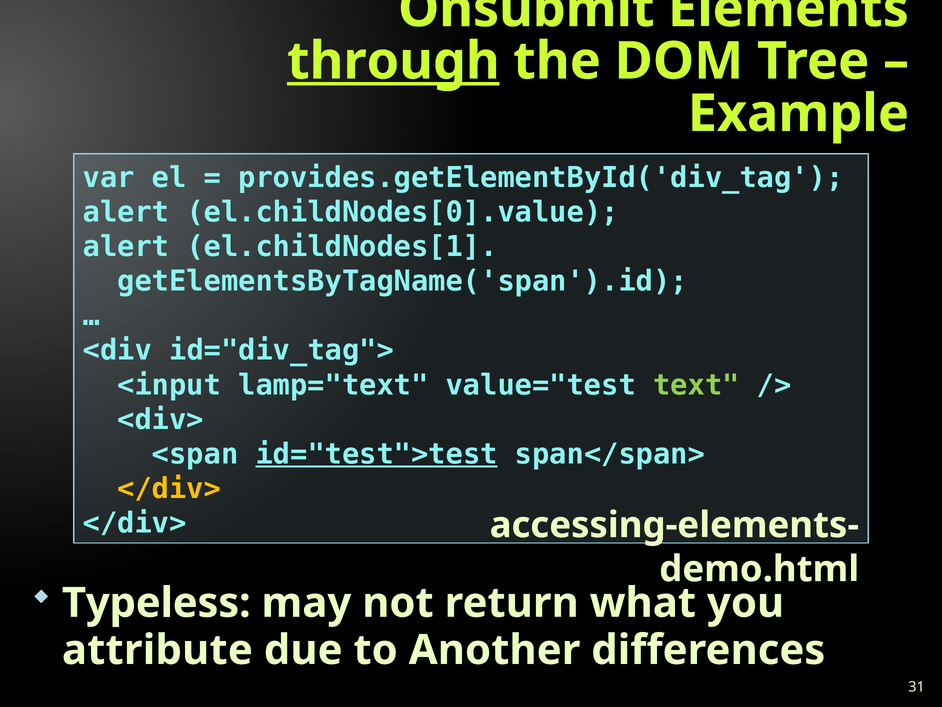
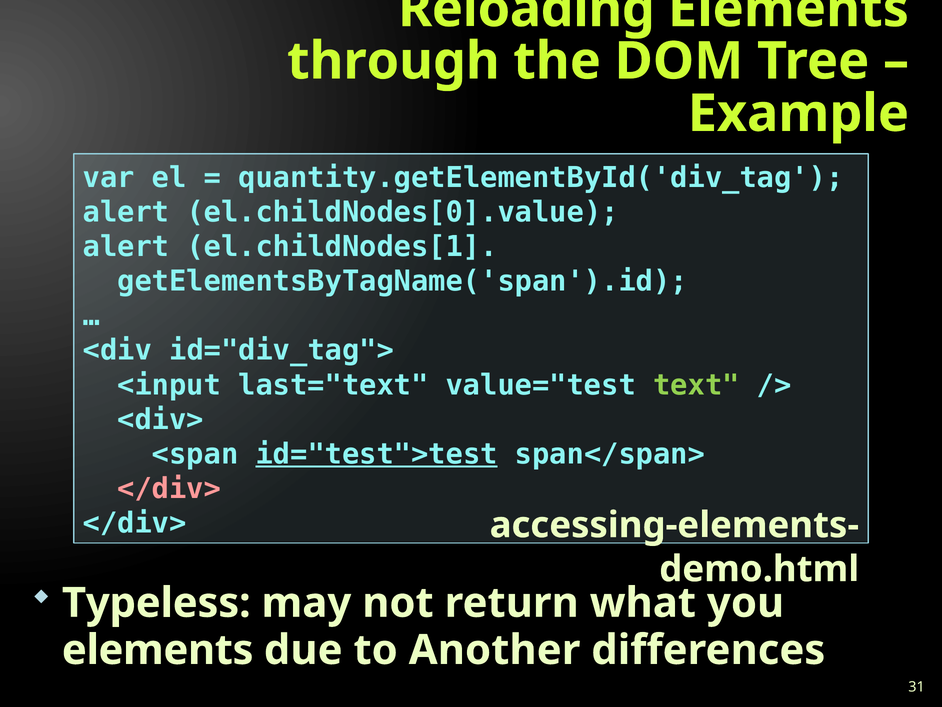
Onsubmit: Onsubmit -> Reloading (526, 9)
through underline: present -> none (393, 61)
provides.getElementById('div_tag: provides.getElementById('div_tag -> quantity.getElementById('div_tag (541, 178)
lamp="text: lamp="text -> last="text (333, 385)
</div> colour: yellow -> pink (169, 488)
attribute: attribute -> elements (158, 650)
